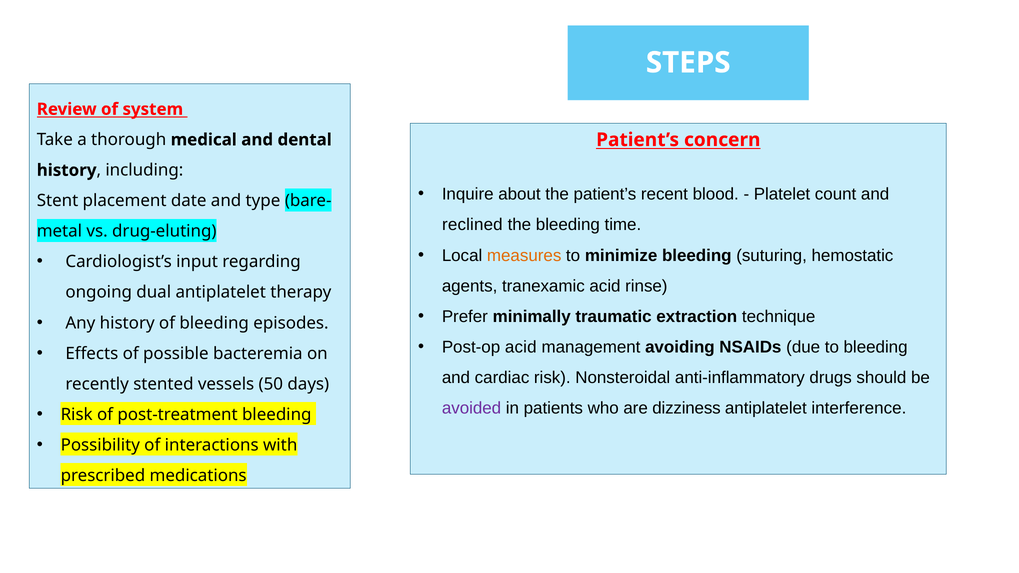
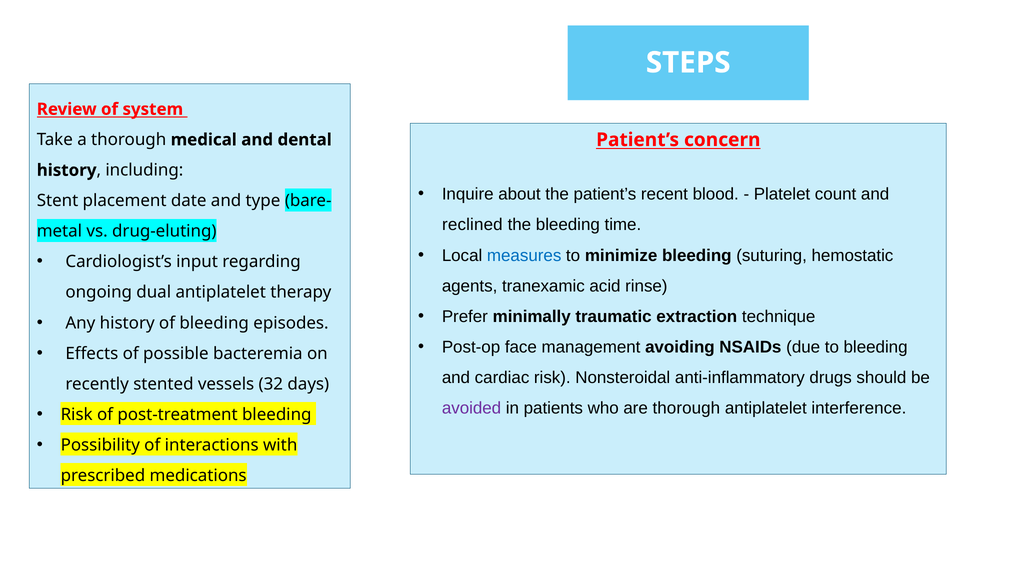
measures colour: orange -> blue (524, 256)
Post-op acid: acid -> face (521, 347)
50: 50 -> 32 (271, 384)
are dizziness: dizziness -> thorough (686, 408)
